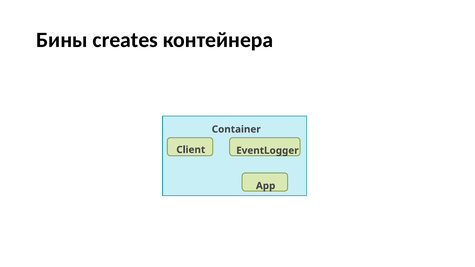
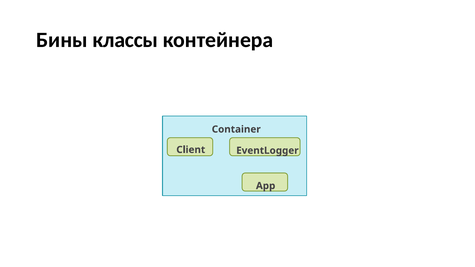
creates: creates -> классы (125, 40)
